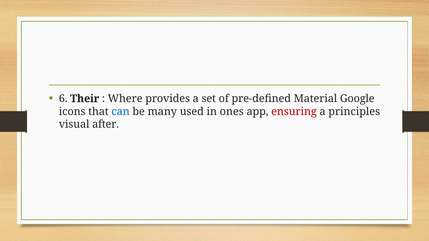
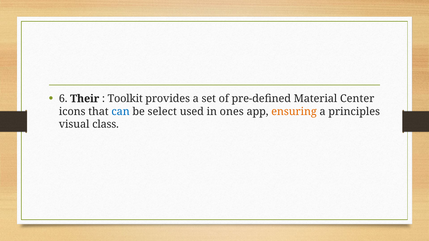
Where: Where -> Toolkit (125, 99)
Google: Google -> Center (357, 99)
many: many -> select (162, 112)
ensuring colour: red -> orange (294, 112)
after: after -> class (106, 125)
